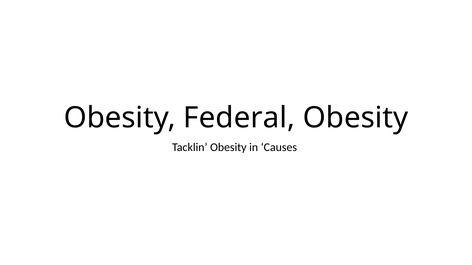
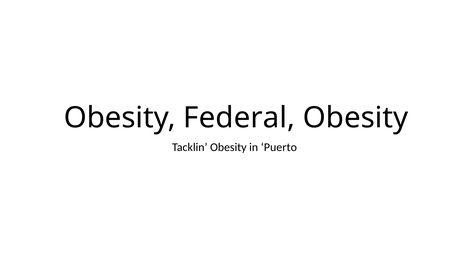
Causes: Causes -> Puerto (279, 148)
